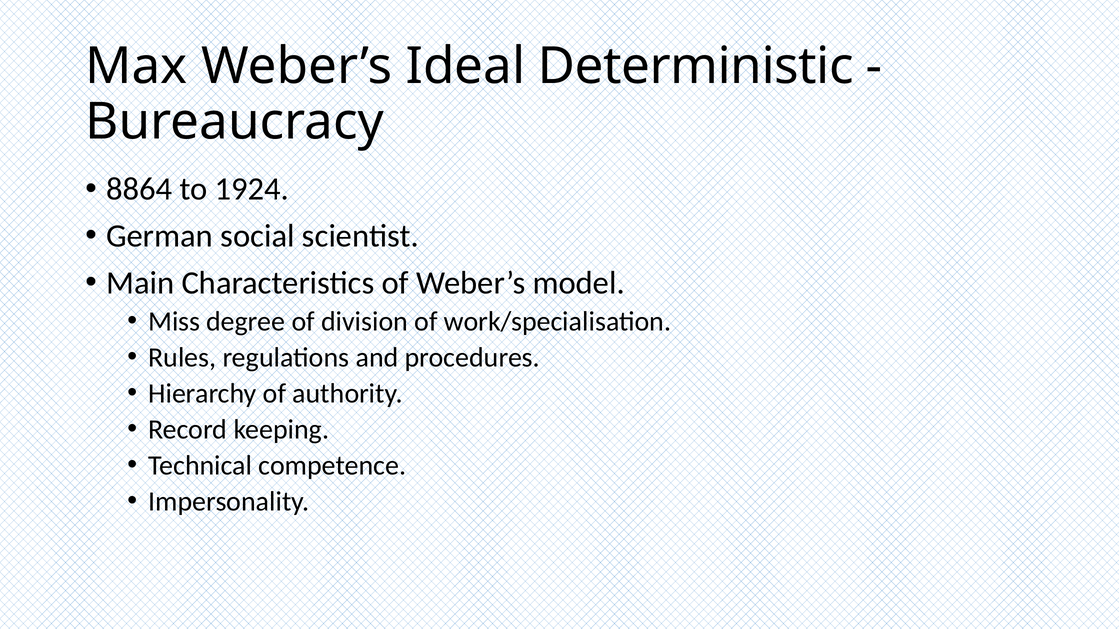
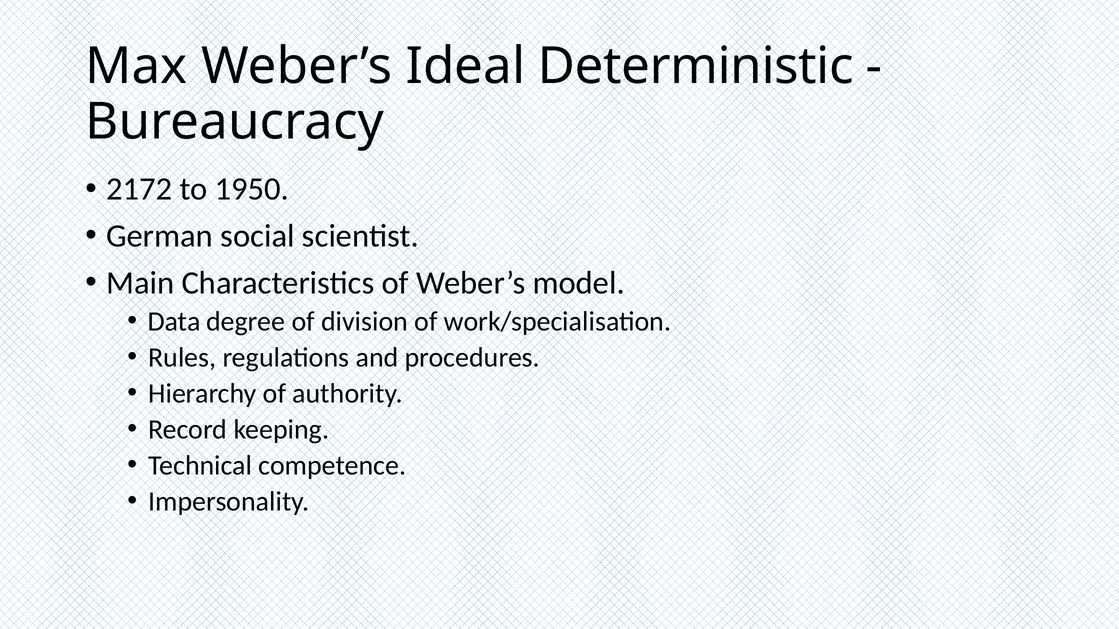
8864: 8864 -> 2172 (139, 189)
1924: 1924 -> 1950 (252, 189)
Miss: Miss -> Data (174, 322)
